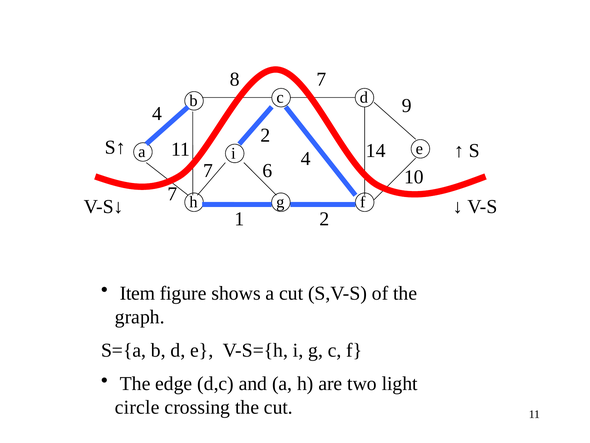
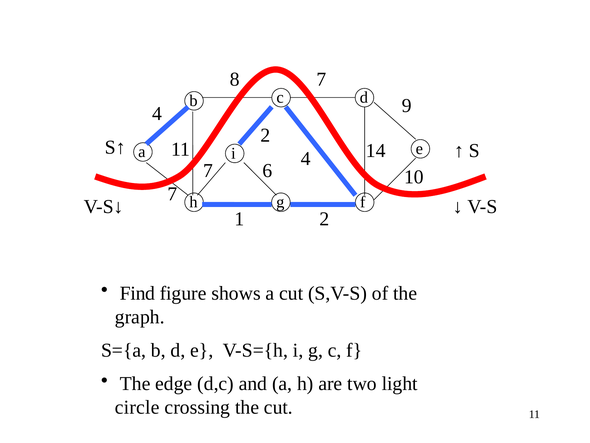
Item: Item -> Find (137, 293)
